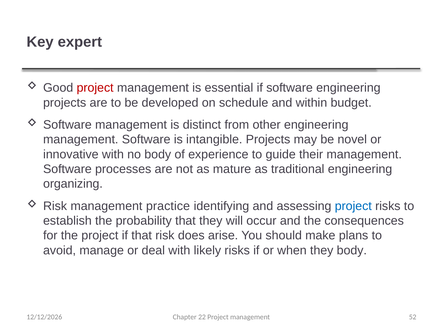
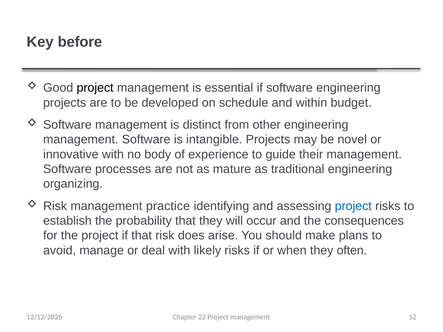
expert: expert -> before (80, 42)
project colour: red -> black (95, 88)
they body: body -> often (352, 250)
